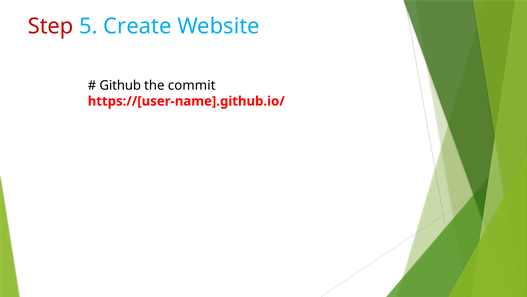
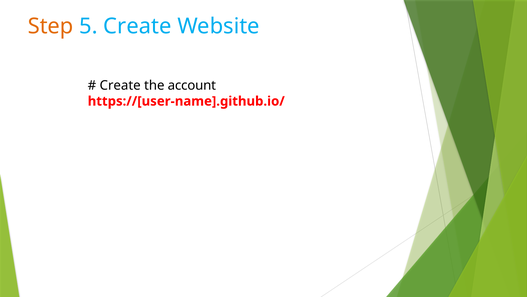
Step colour: red -> orange (51, 26)
Github: Github -> Create (120, 85)
commit: commit -> account (192, 85)
